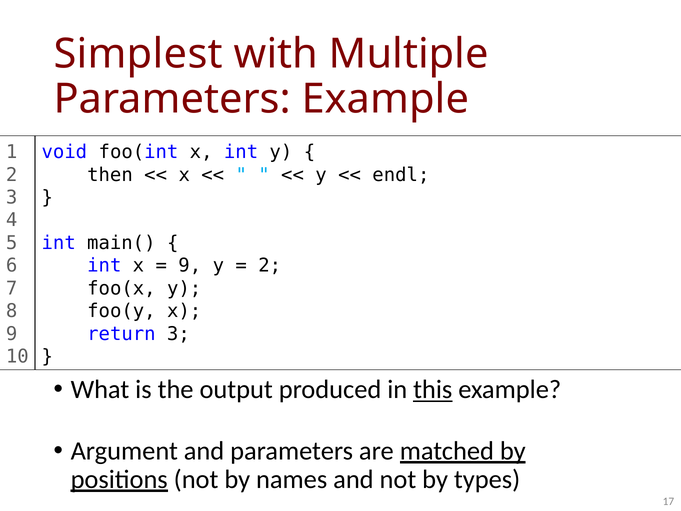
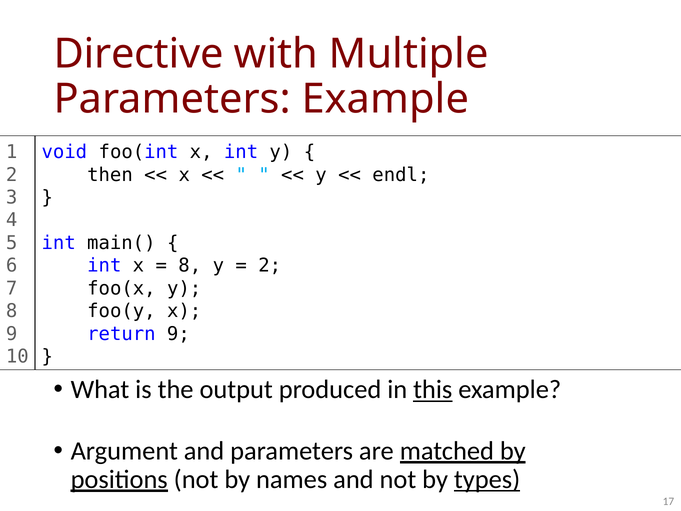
Simplest: Simplest -> Directive (139, 54)
9: 9 -> 8 (190, 266)
return 3: 3 -> 9 (178, 334)
types underline: none -> present (487, 479)
